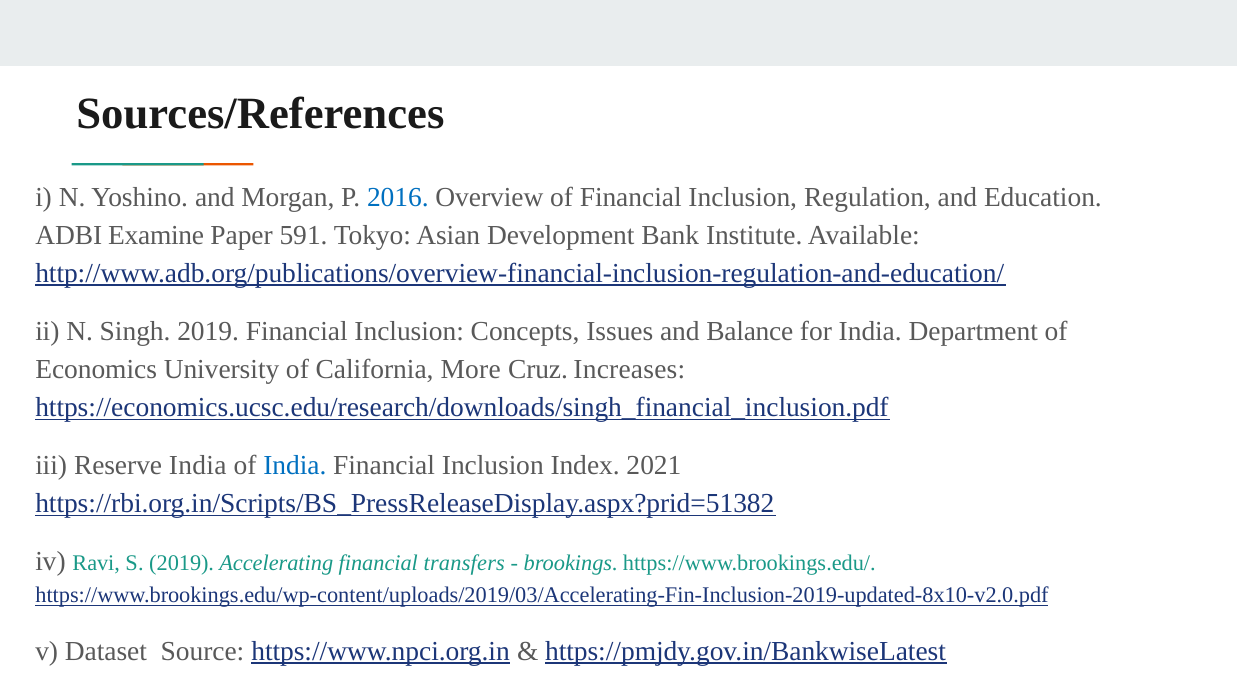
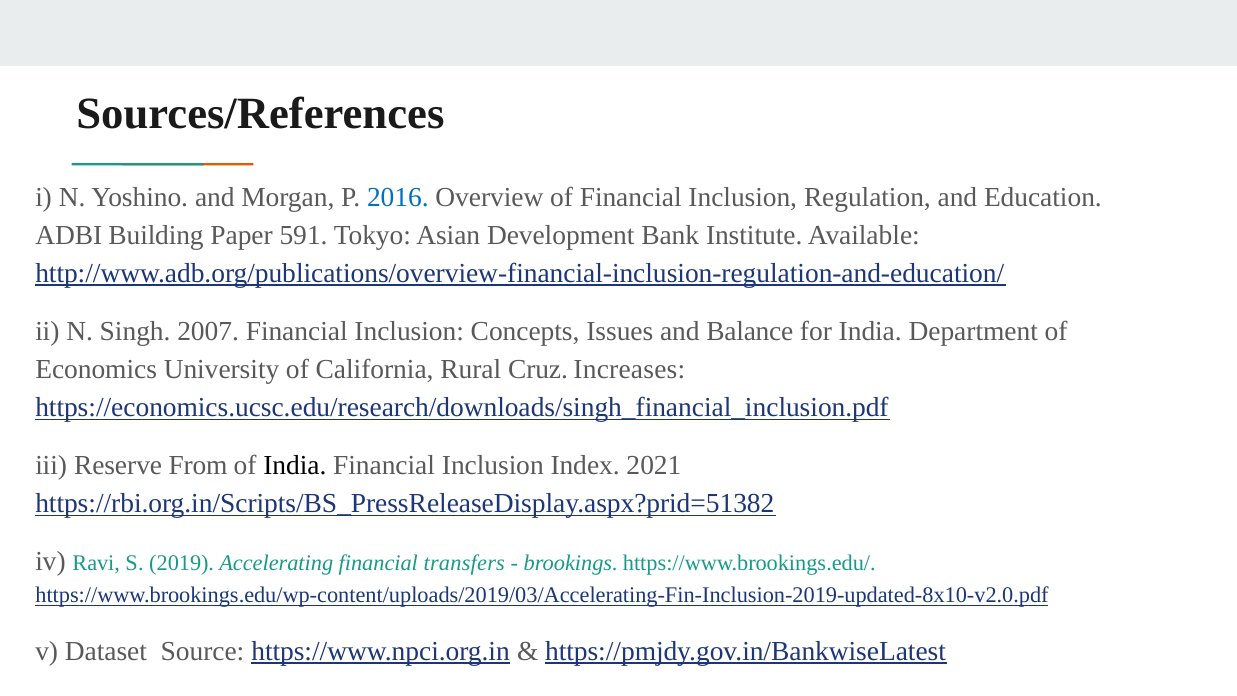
Examine: Examine -> Building (156, 235)
Singh 2019: 2019 -> 2007 (208, 331)
More: More -> Rural (471, 369)
Reserve India: India -> From (198, 465)
India colour: blue -> black (295, 465)
